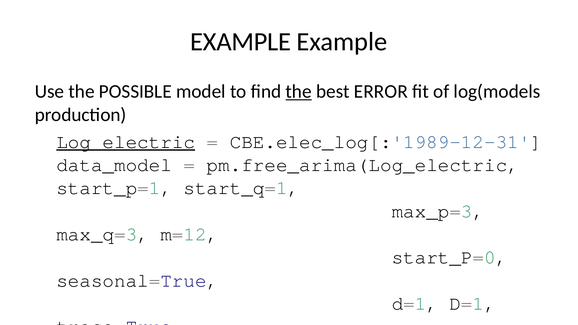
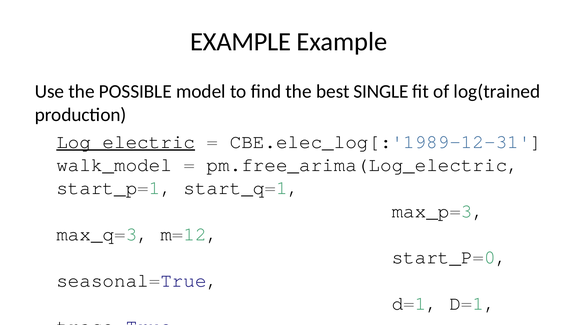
the underline: present -> none (299, 92)
ERROR: ERROR -> SINGLE (381, 92)
log(models: log(models -> log(trained (497, 92)
data_model: data_model -> walk_model (114, 165)
